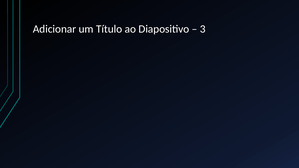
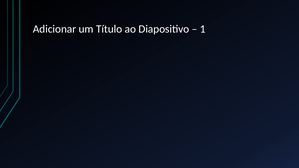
3: 3 -> 1 (203, 29)
